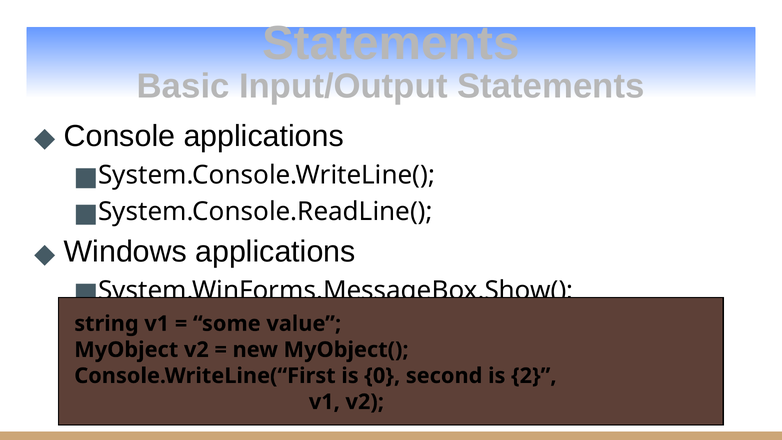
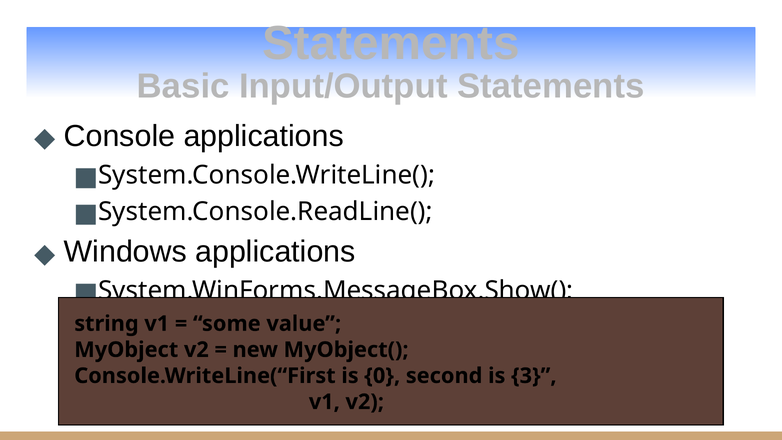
2: 2 -> 3 (534, 376)
